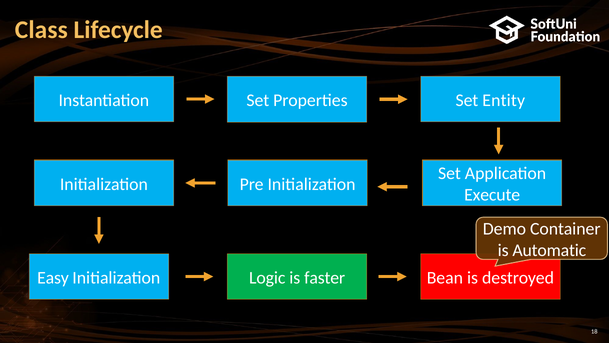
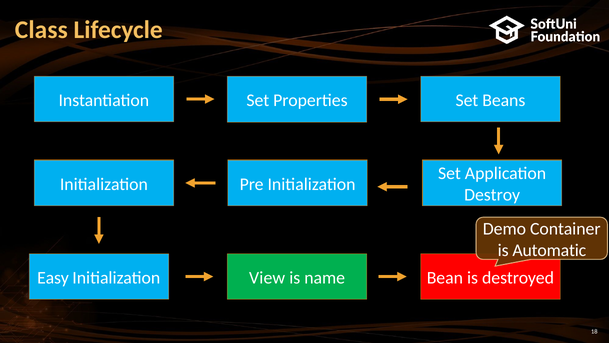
Entity: Entity -> Beans (504, 100)
Execute: Execute -> Destroy (492, 195)
Logic: Logic -> View (267, 278)
faster: faster -> name (325, 278)
